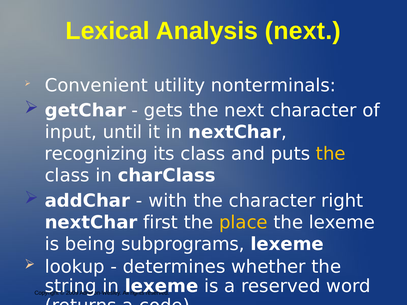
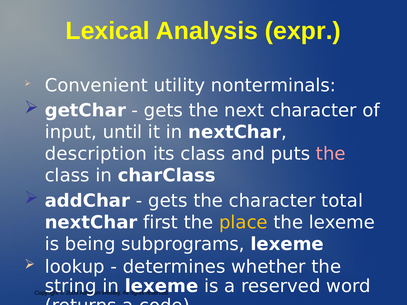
Analysis next: next -> expr (303, 31)
recognizing: recognizing -> description (96, 154)
the colour: yellow -> pink (331, 154)
with: with -> gets (168, 201)
right: right -> total (342, 201)
